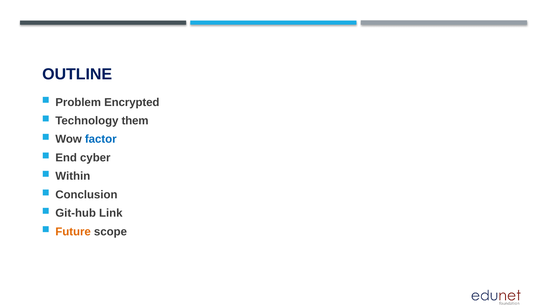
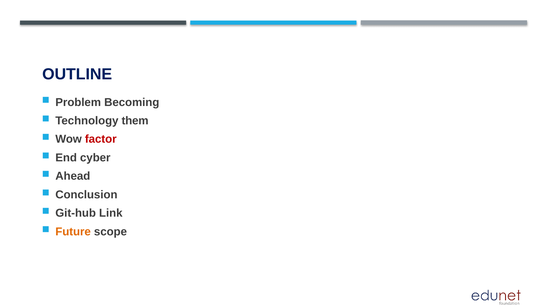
Encrypted: Encrypted -> Becoming (132, 102)
factor colour: blue -> red (101, 139)
Within: Within -> Ahead (73, 176)
